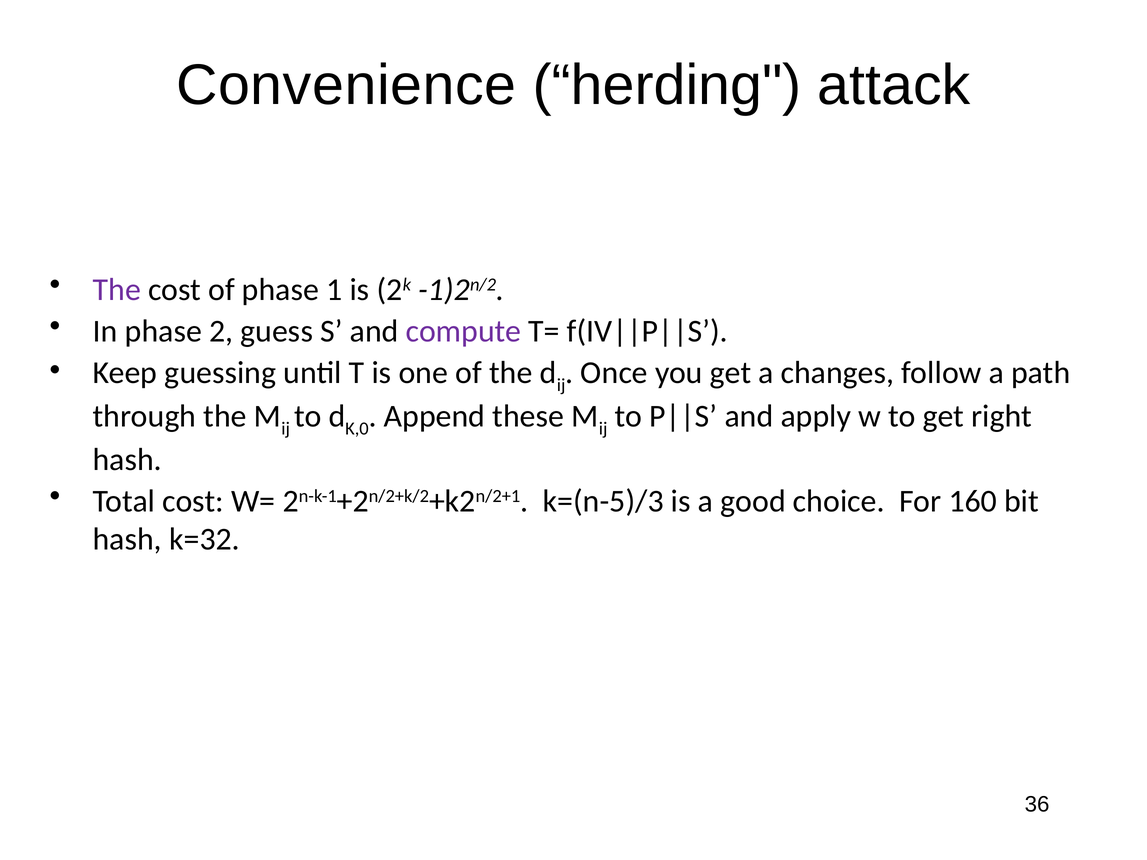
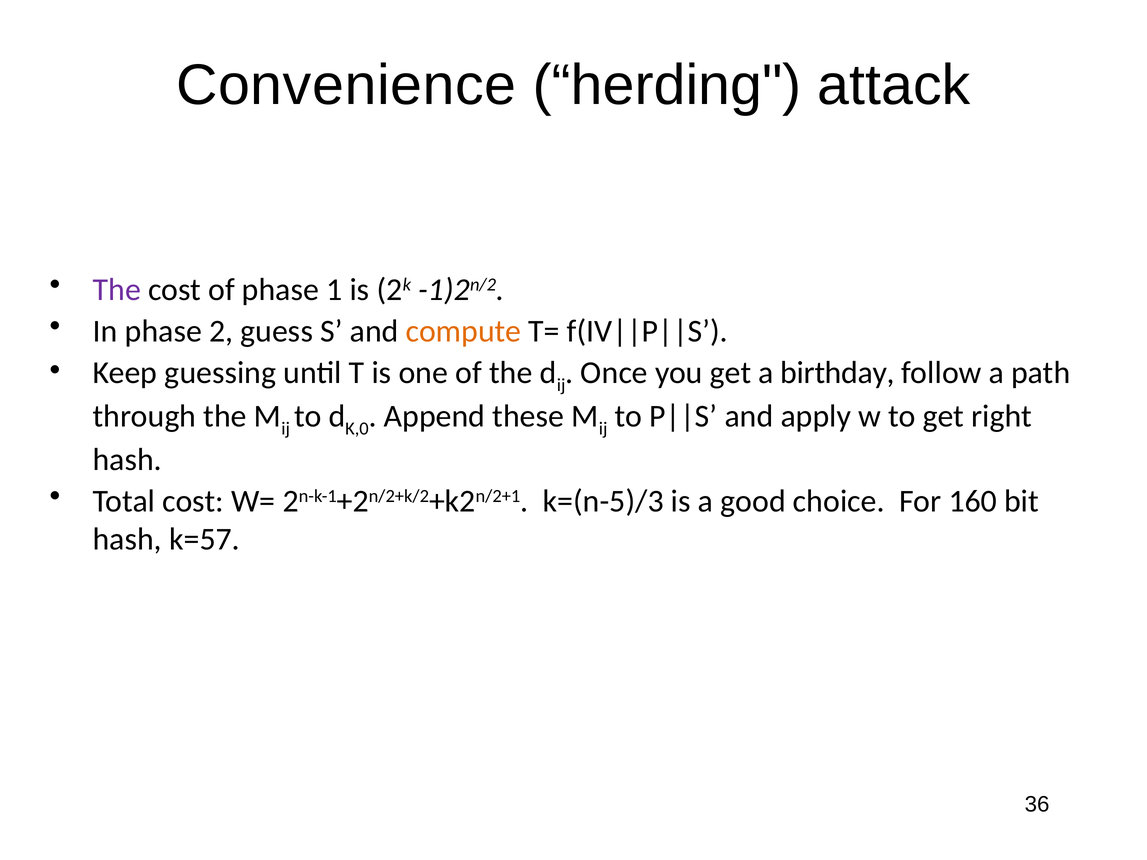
compute colour: purple -> orange (463, 331)
changes: changes -> birthday (838, 373)
k=32: k=32 -> k=57 (205, 540)
